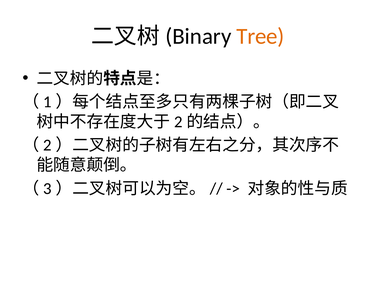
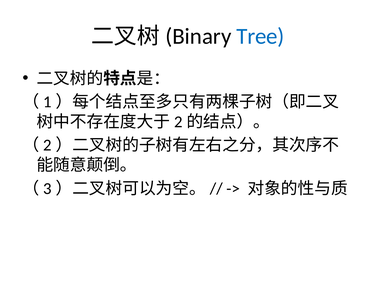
Tree colour: orange -> blue (260, 36)
